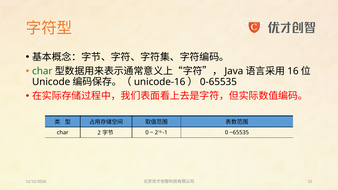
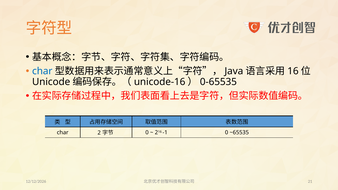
char colour: green -> blue (42, 71)
